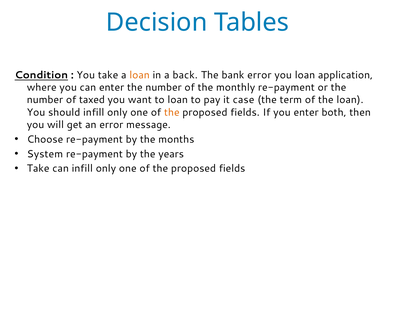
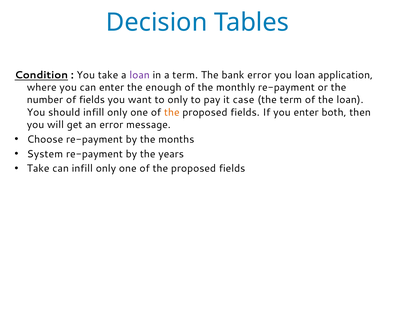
loan colour: orange -> purple (140, 75)
a back: back -> term (185, 75)
enter the number: number -> enough (163, 87)
of taxed: taxed -> fields (92, 100)
to loan: loan -> only (178, 100)
